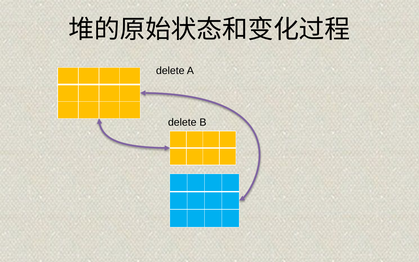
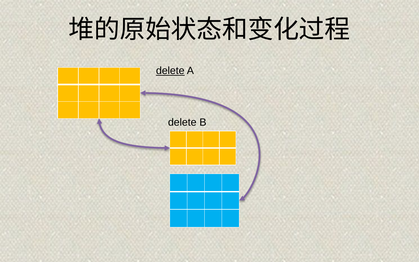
delete underline: none -> present (170, 71)
